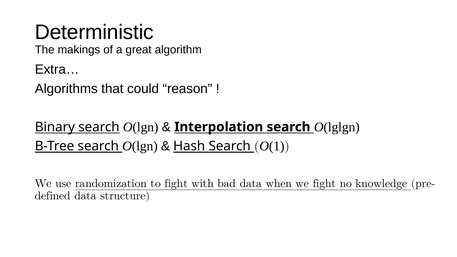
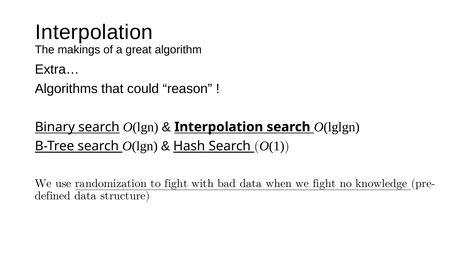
Deterministic: Deterministic -> Interpolation (94, 32)
